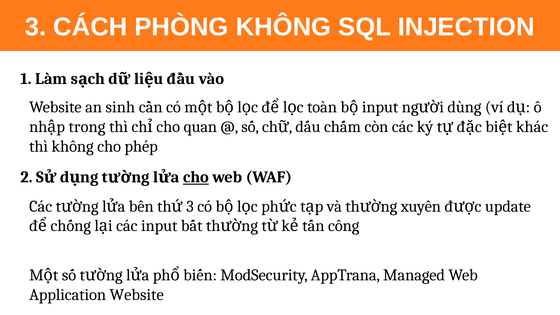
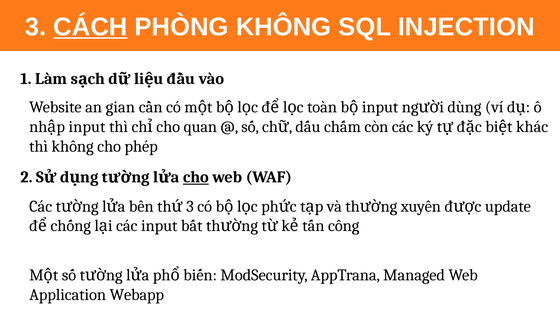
CÁCH underline: none -> present (90, 27)
sinh: sinh -> gian (120, 107)
trong: trong -> input (87, 127)
Application Website: Website -> Webapp (137, 295)
